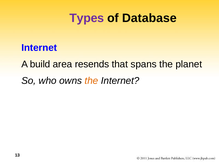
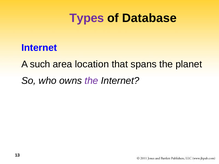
build: build -> such (40, 64)
resends: resends -> location (92, 64)
the colour: orange -> purple (91, 81)
